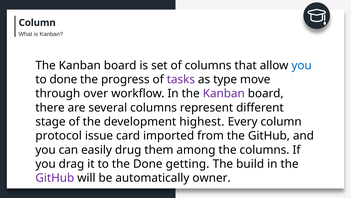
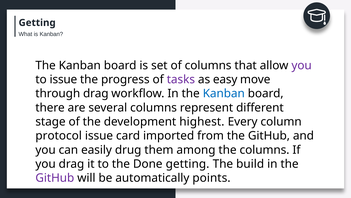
Column: Column -> Getting (37, 23)
you colour: blue -> purple (302, 65)
to done: done -> issue (63, 79)
type: type -> easy (225, 79)
through over: over -> drag (96, 93)
Kanban colour: purple -> blue (224, 93)
owner: owner -> points (211, 178)
